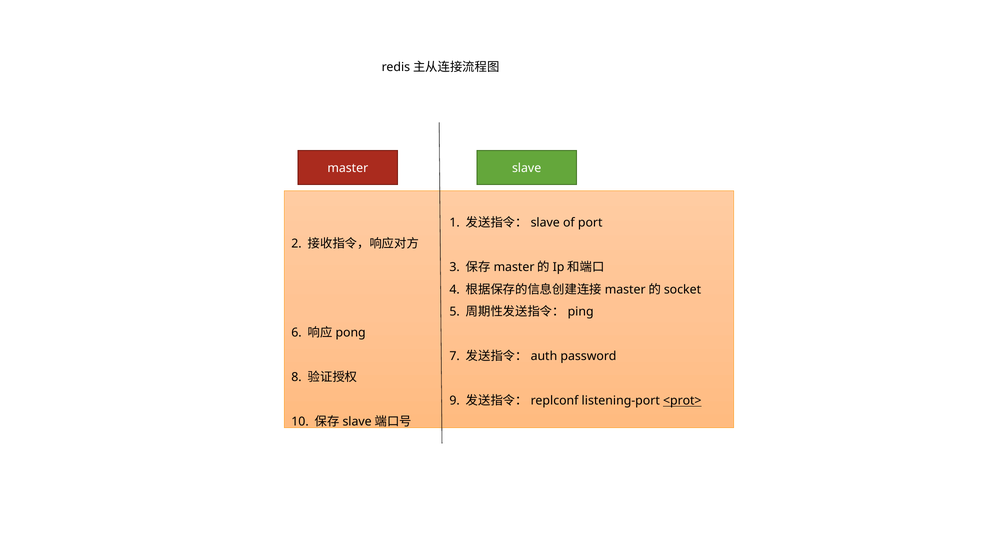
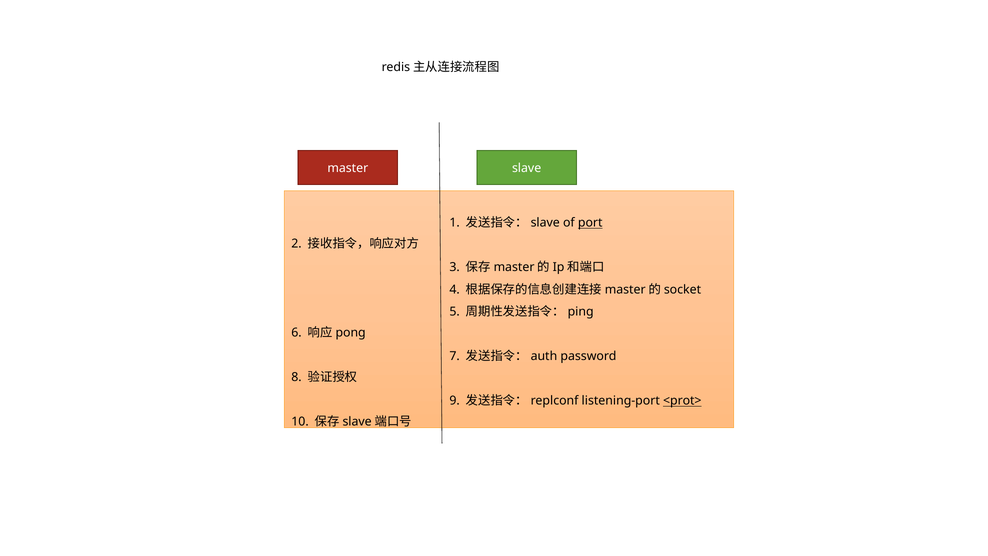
port underline: none -> present (590, 223)
